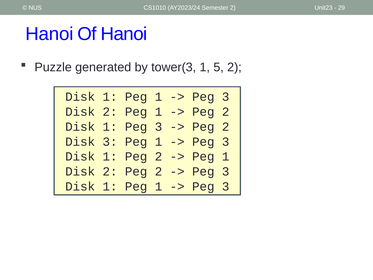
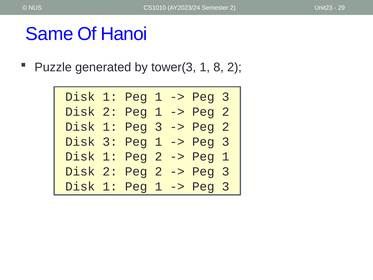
Hanoi: Hanoi -> Same (49, 34)
5: 5 -> 8 (219, 67)
